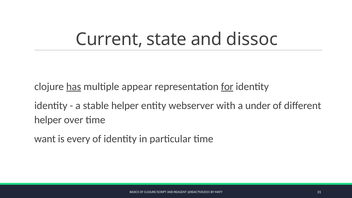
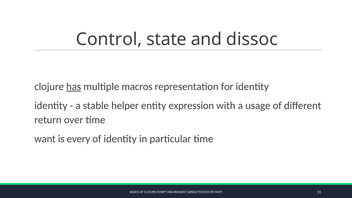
Current: Current -> Control (109, 39)
appear: appear -> macros (137, 87)
for underline: present -> none (227, 87)
webserver: webserver -> expression (191, 106)
under: under -> usage (258, 106)
helper: helper -> return (48, 120)
